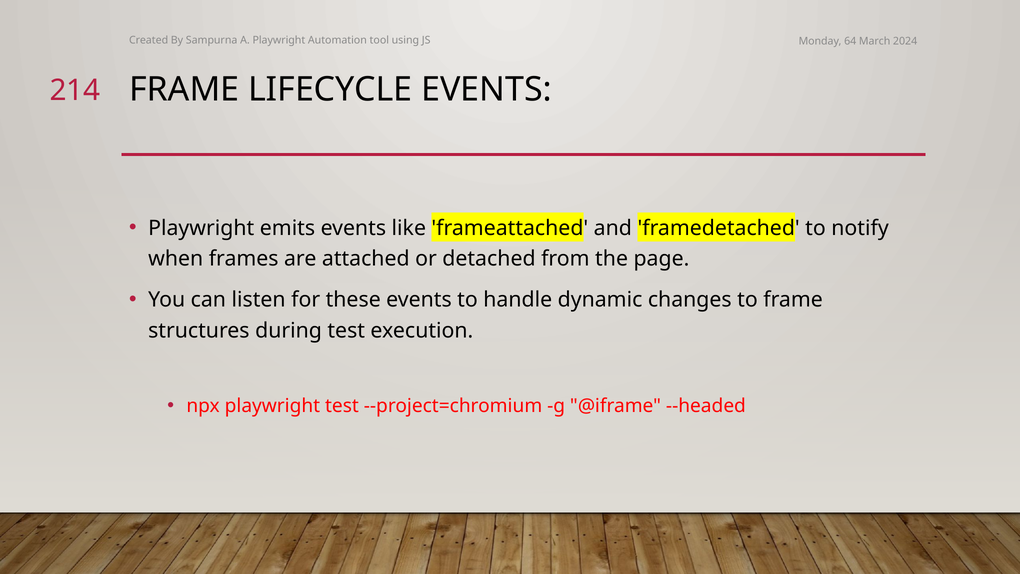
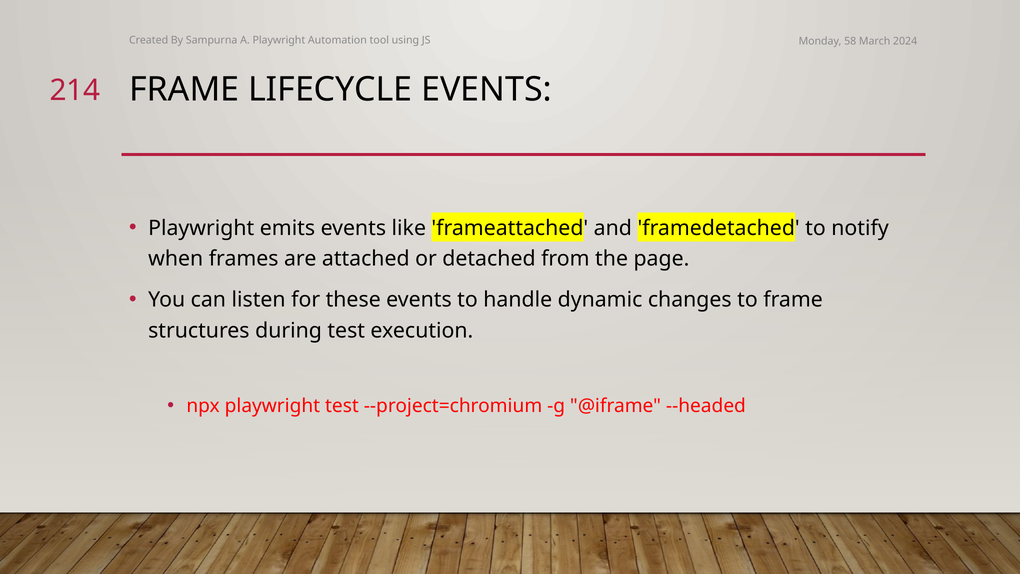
64: 64 -> 58 (850, 41)
